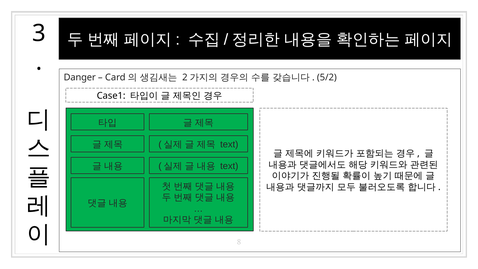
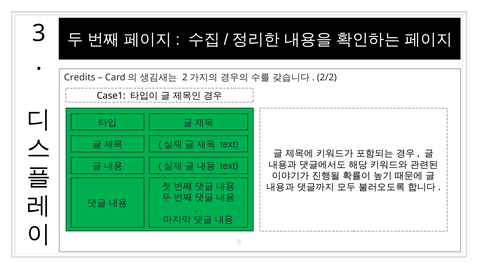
Danger: Danger -> Credits (80, 77)
5/2: 5/2 -> 2/2 (327, 77)
